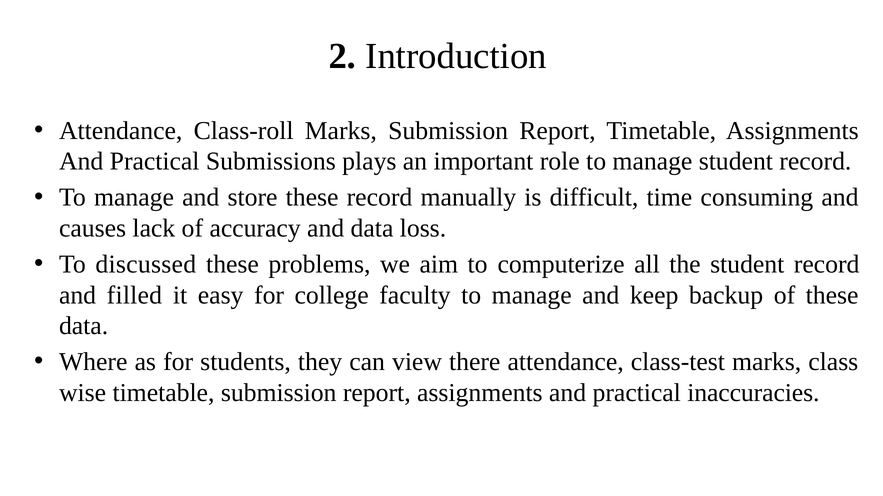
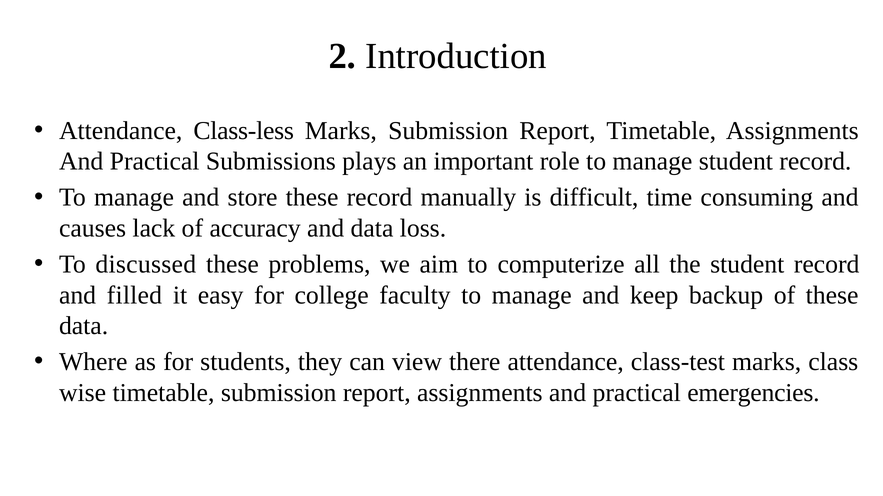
Class-roll: Class-roll -> Class-less (244, 131)
inaccuracies: inaccuracies -> emergencies (753, 393)
